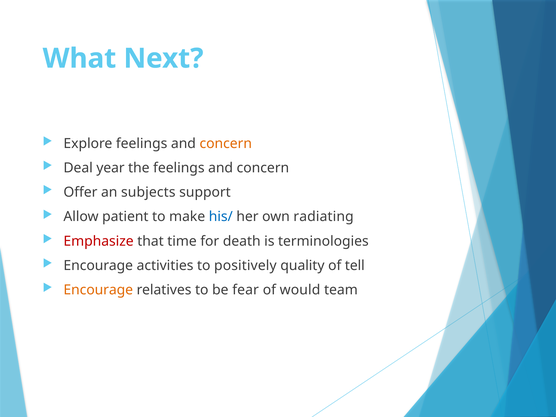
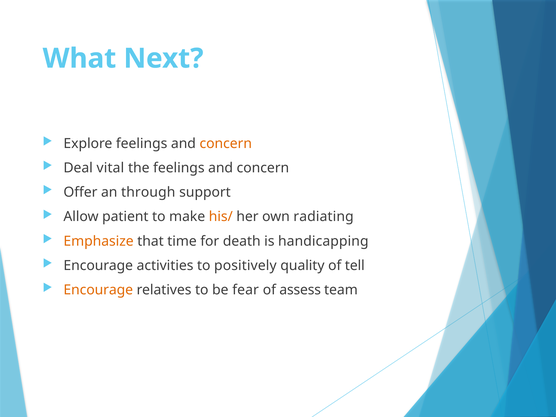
year: year -> vital (110, 168)
subjects: subjects -> through (148, 192)
his/ colour: blue -> orange (221, 217)
Emphasize colour: red -> orange (99, 241)
terminologies: terminologies -> handicapping (323, 241)
would: would -> assess (300, 290)
